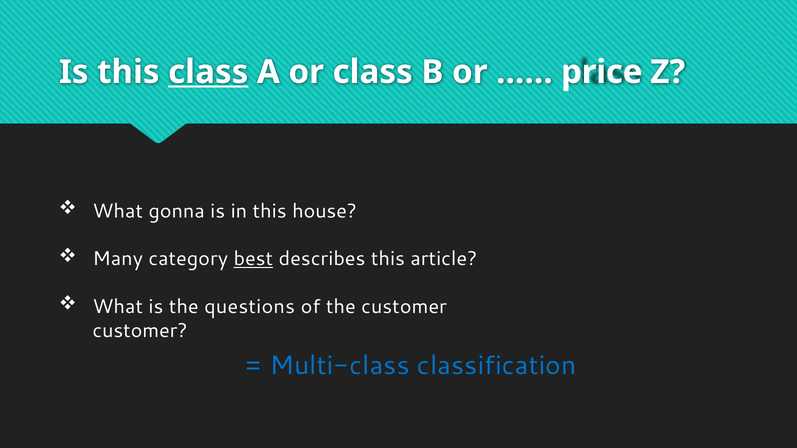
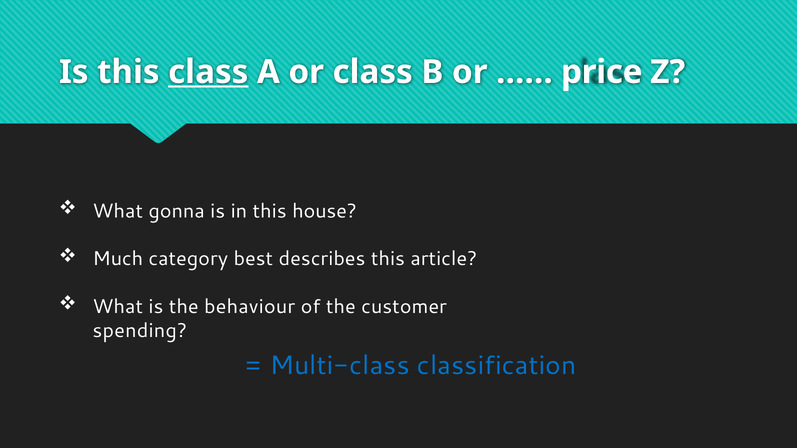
Many: Many -> Much (118, 259)
best underline: present -> none (253, 259)
questions: questions -> behaviour (250, 307)
customer: customer -> spending (140, 331)
